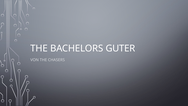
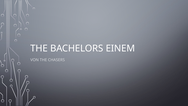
GUTER: GUTER -> EINEM (120, 48)
